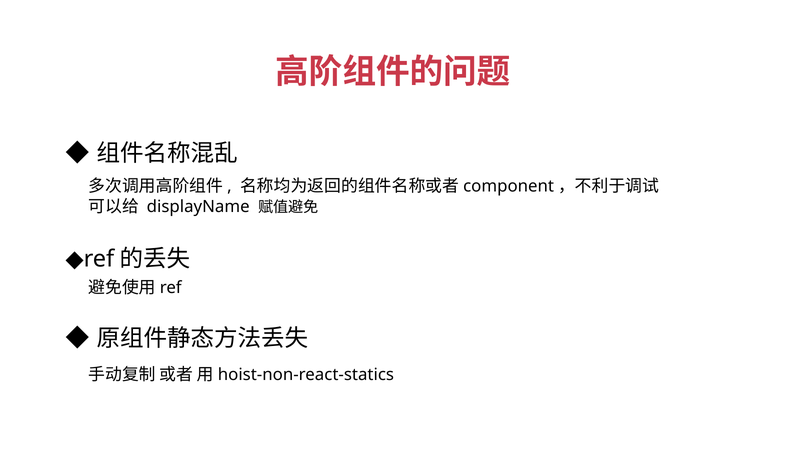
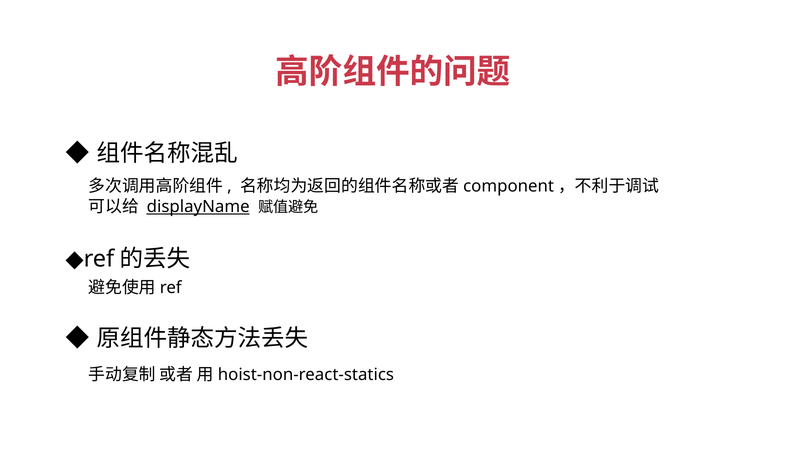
displayName underline: none -> present (198, 207)
